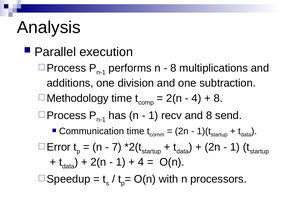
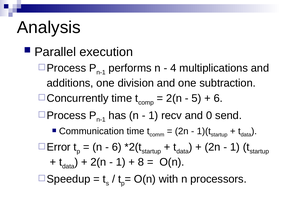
8: 8 -> 4 (173, 68)
Methodology: Methodology -> Concurrently (78, 98)
4: 4 -> 5 (196, 98)
8: 8 -> 6 (218, 98)
and 8: 8 -> 0 (209, 115)
7: 7 -> 6 (117, 147)
4: 4 -> 8 (141, 162)
